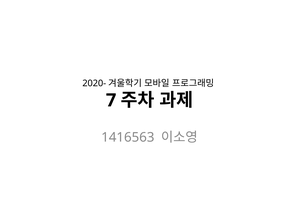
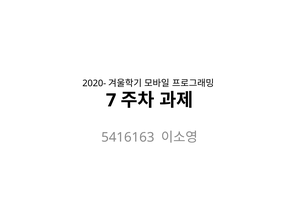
1416563: 1416563 -> 5416163 (128, 137)
